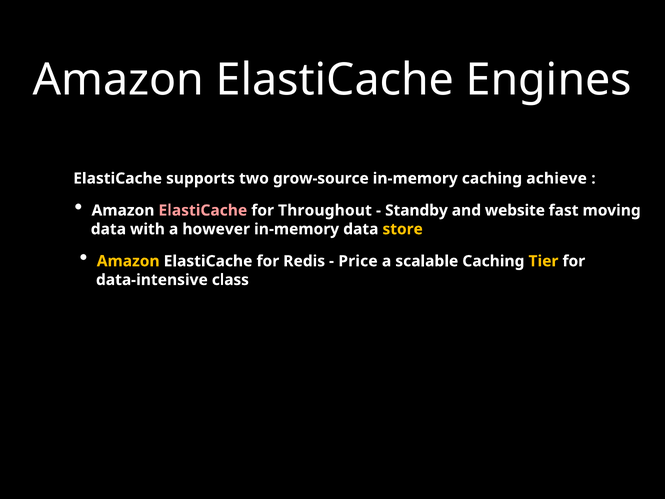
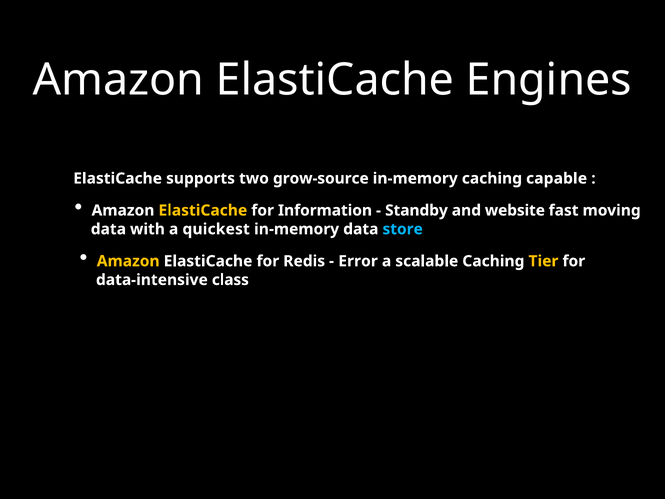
achieve: achieve -> capable (557, 178)
ElastiCache colour: pink -> yellow (203, 210)
Throughout: Throughout -> Information (325, 210)
however: however -> quickest (216, 229)
store colour: yellow -> light blue (403, 229)
Price: Price -> Error (358, 261)
